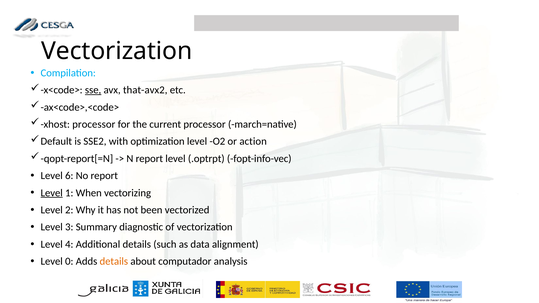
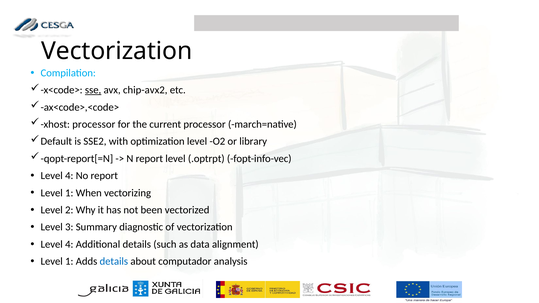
that-avx2: that-avx2 -> chip-avx2 (145, 90)
action: action -> library (253, 142)
6: 6 -> 4 (69, 176)
Level underline: present -> none (52, 193)
0: 0 -> 1 (69, 262)
details colour: orange -> blue (114, 262)
